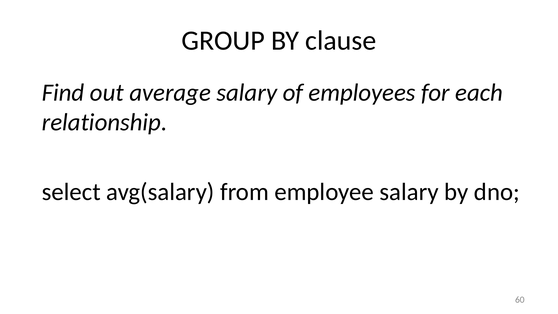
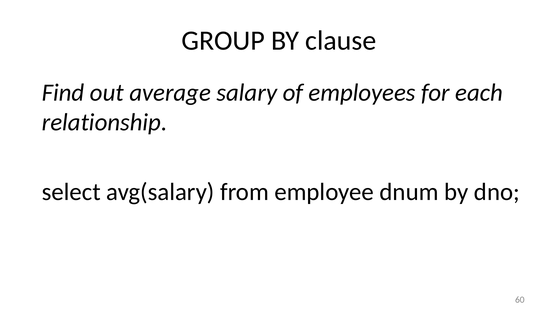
employee salary: salary -> dnum (409, 192)
